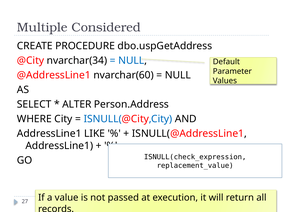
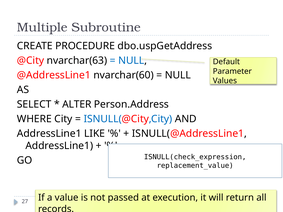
Considered: Considered -> Subroutine (106, 27)
nvarchar(34: nvarchar(34 -> nvarchar(63 (77, 61)
